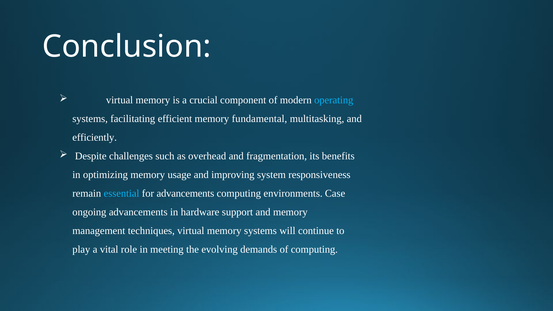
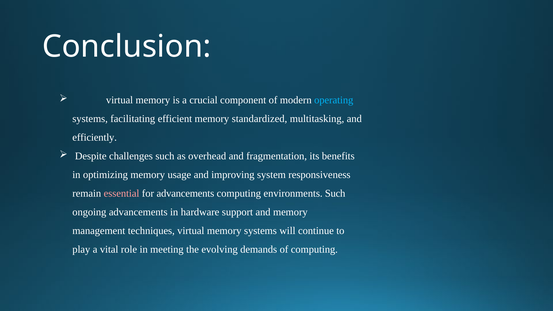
fundamental: fundamental -> standardized (260, 119)
essential colour: light blue -> pink (122, 193)
environments Case: Case -> Such (335, 193)
